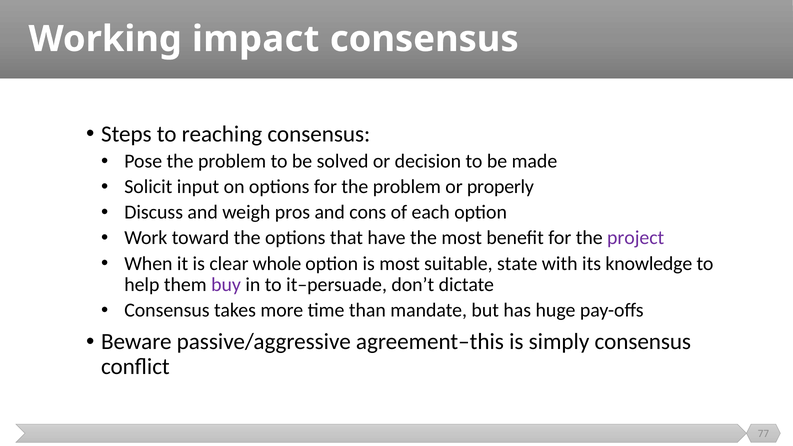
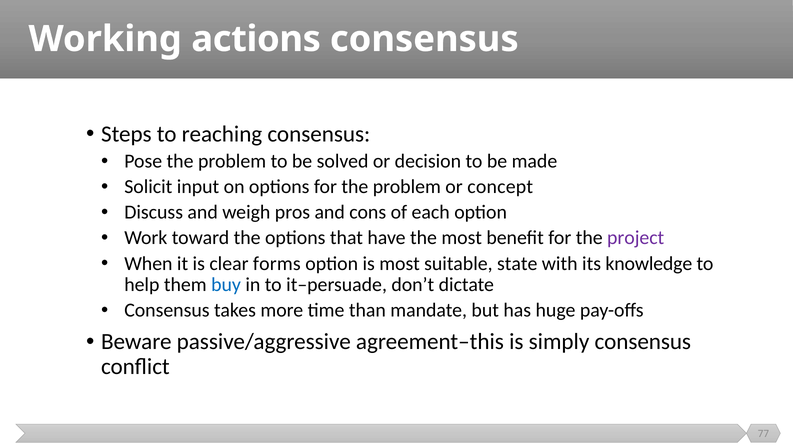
impact: impact -> actions (256, 39)
properly: properly -> concept (500, 187)
whole: whole -> forms (277, 264)
buy colour: purple -> blue (226, 285)
